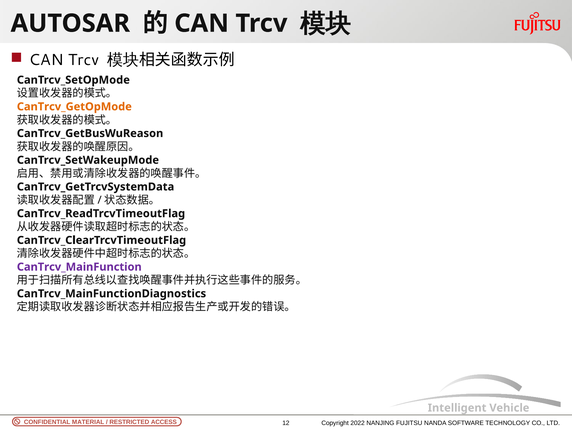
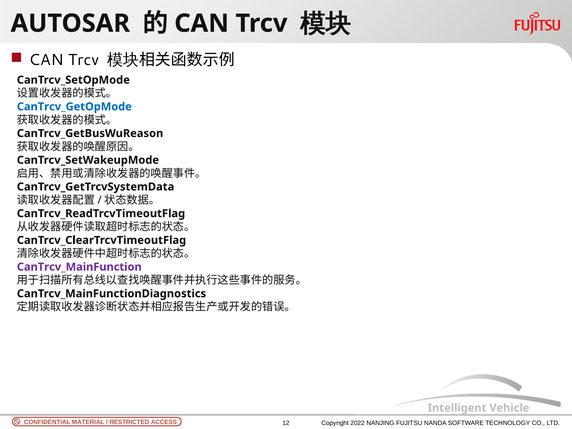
CanTrcv_GetOpMode colour: orange -> blue (74, 107)
